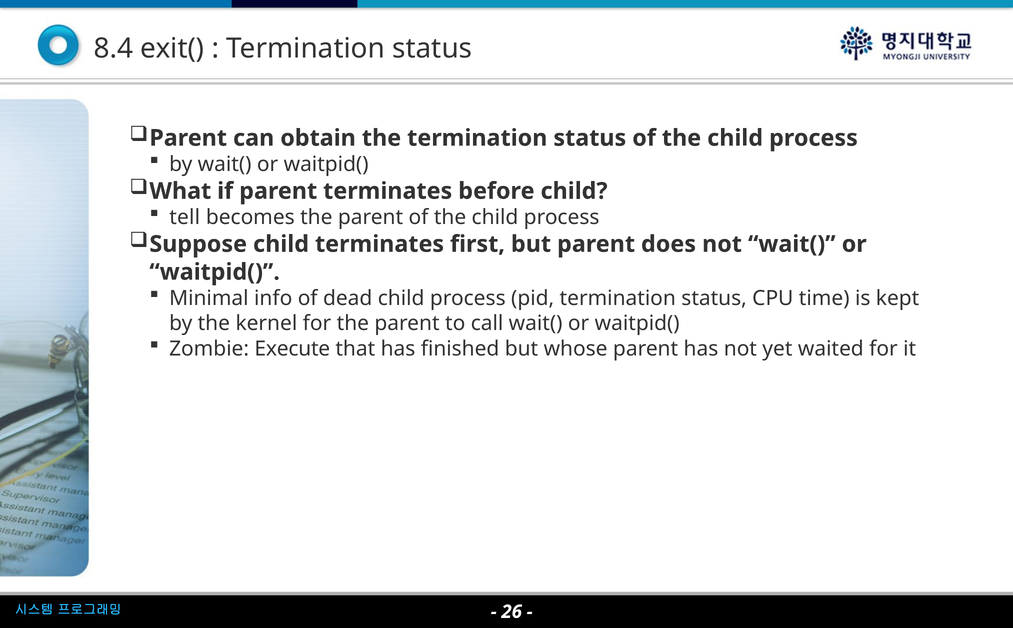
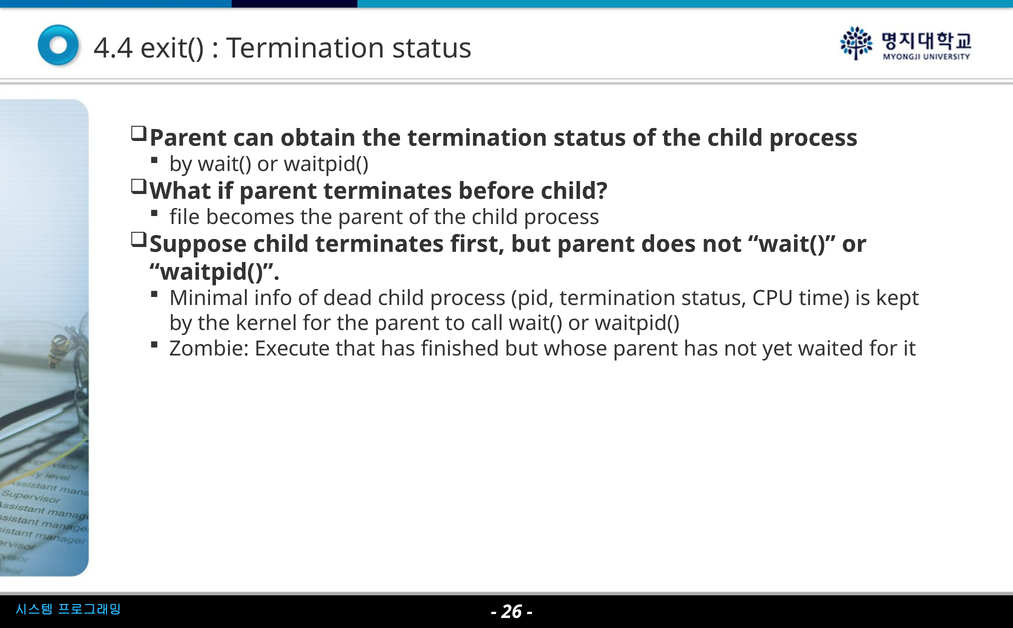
8.4: 8.4 -> 4.4 (113, 49)
tell: tell -> file (185, 218)
